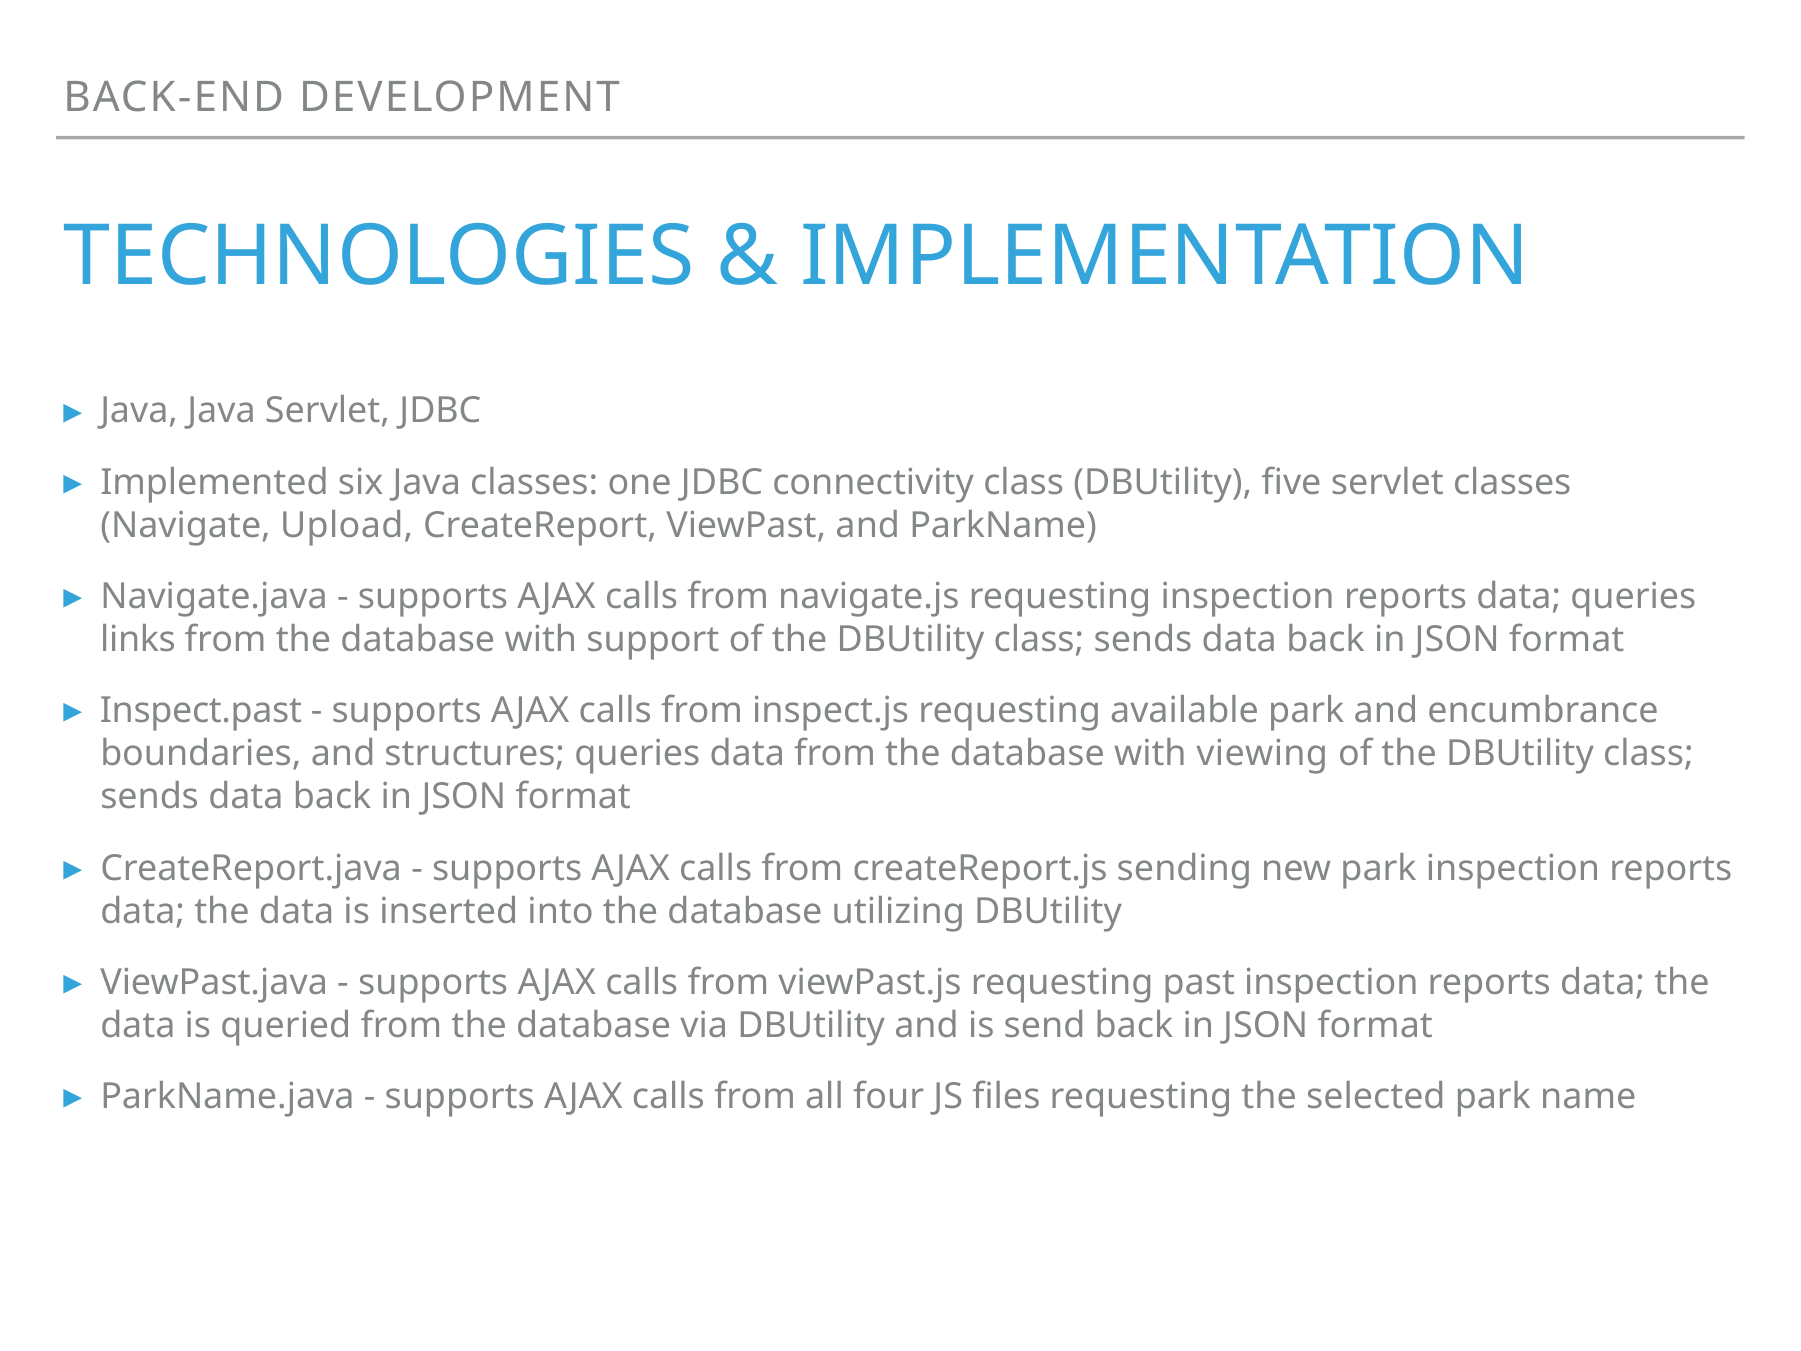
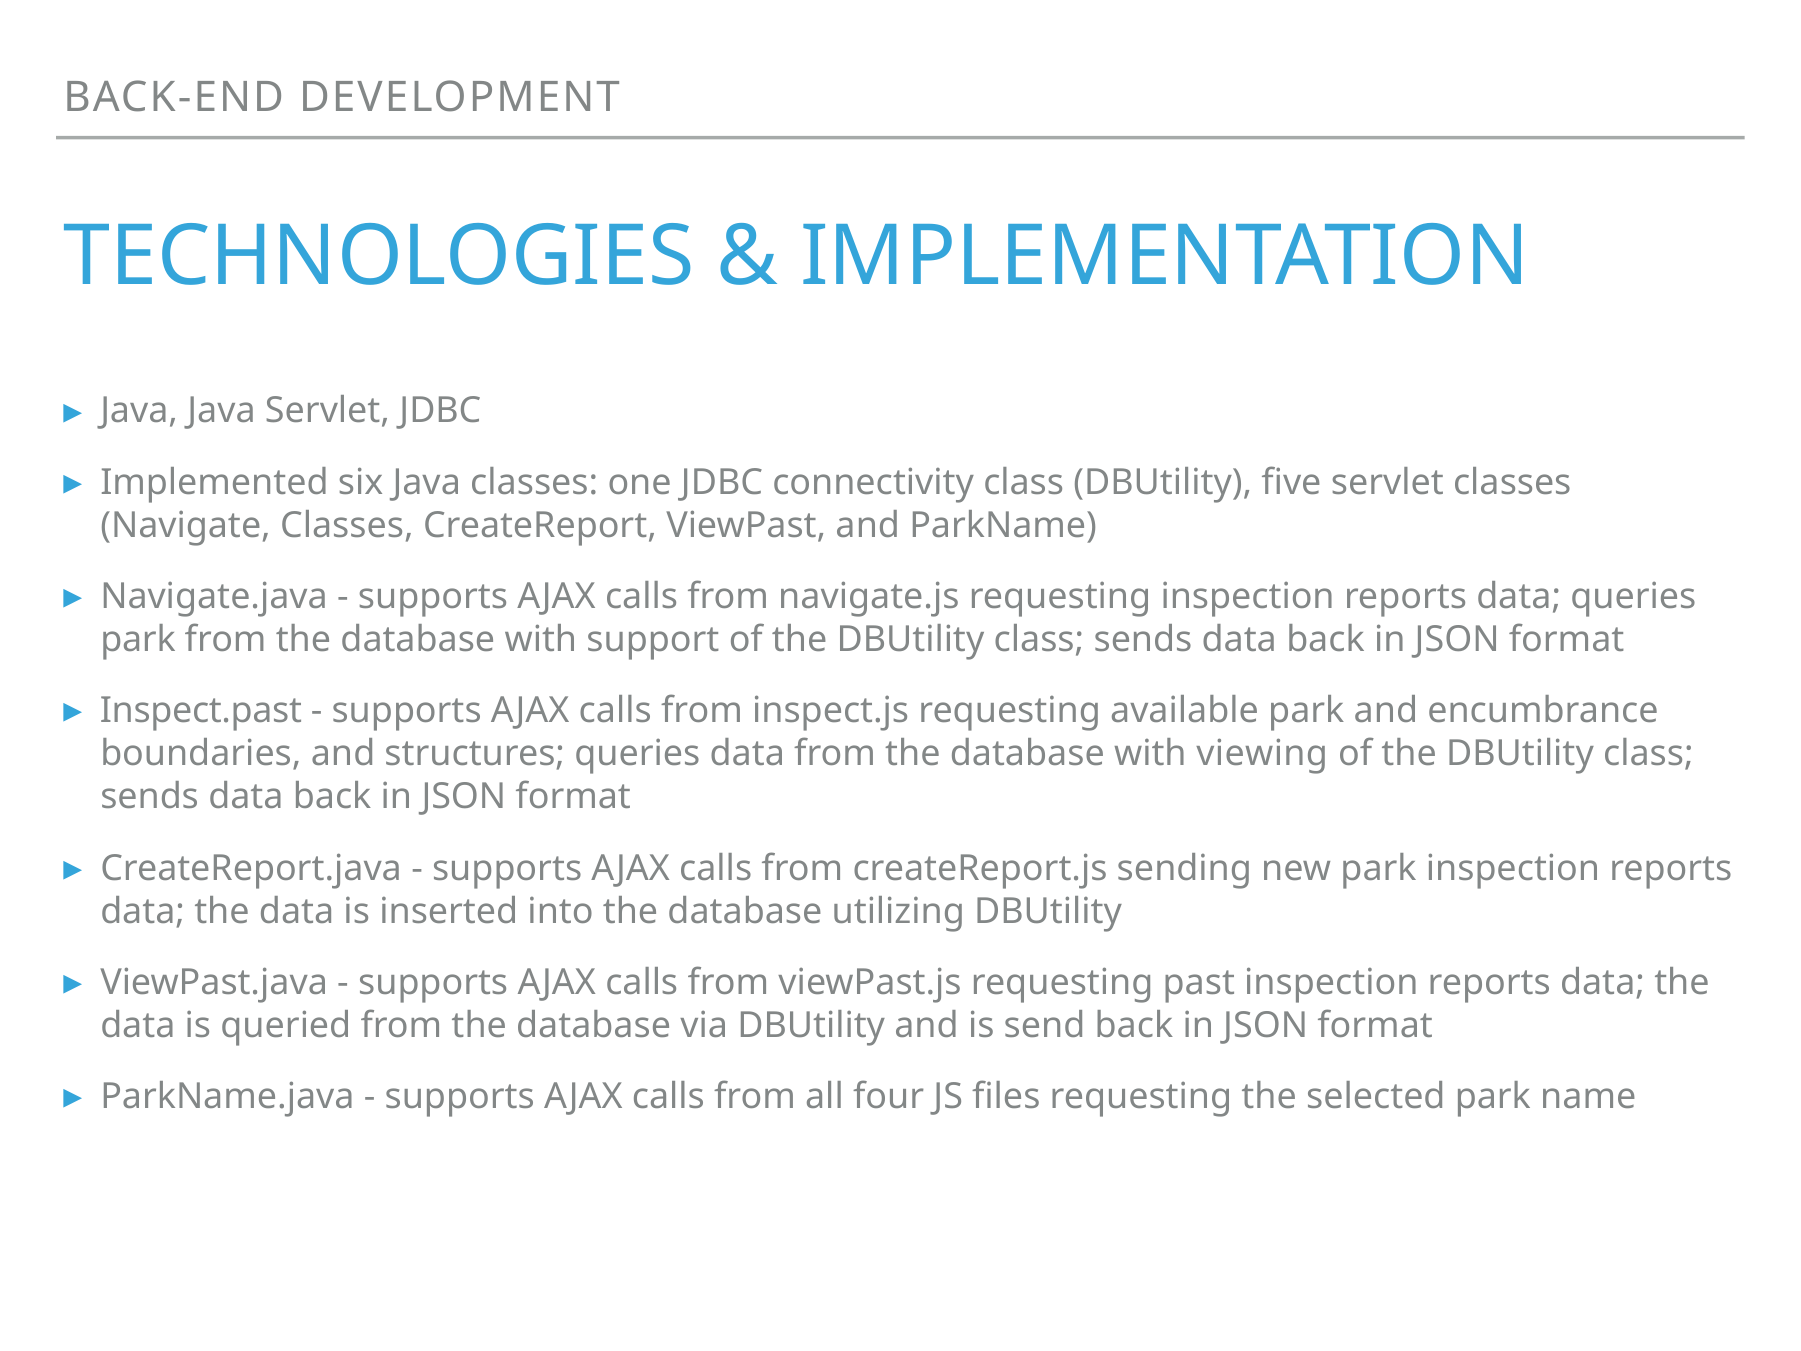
Navigate Upload: Upload -> Classes (347, 525)
links: links -> park (138, 640)
